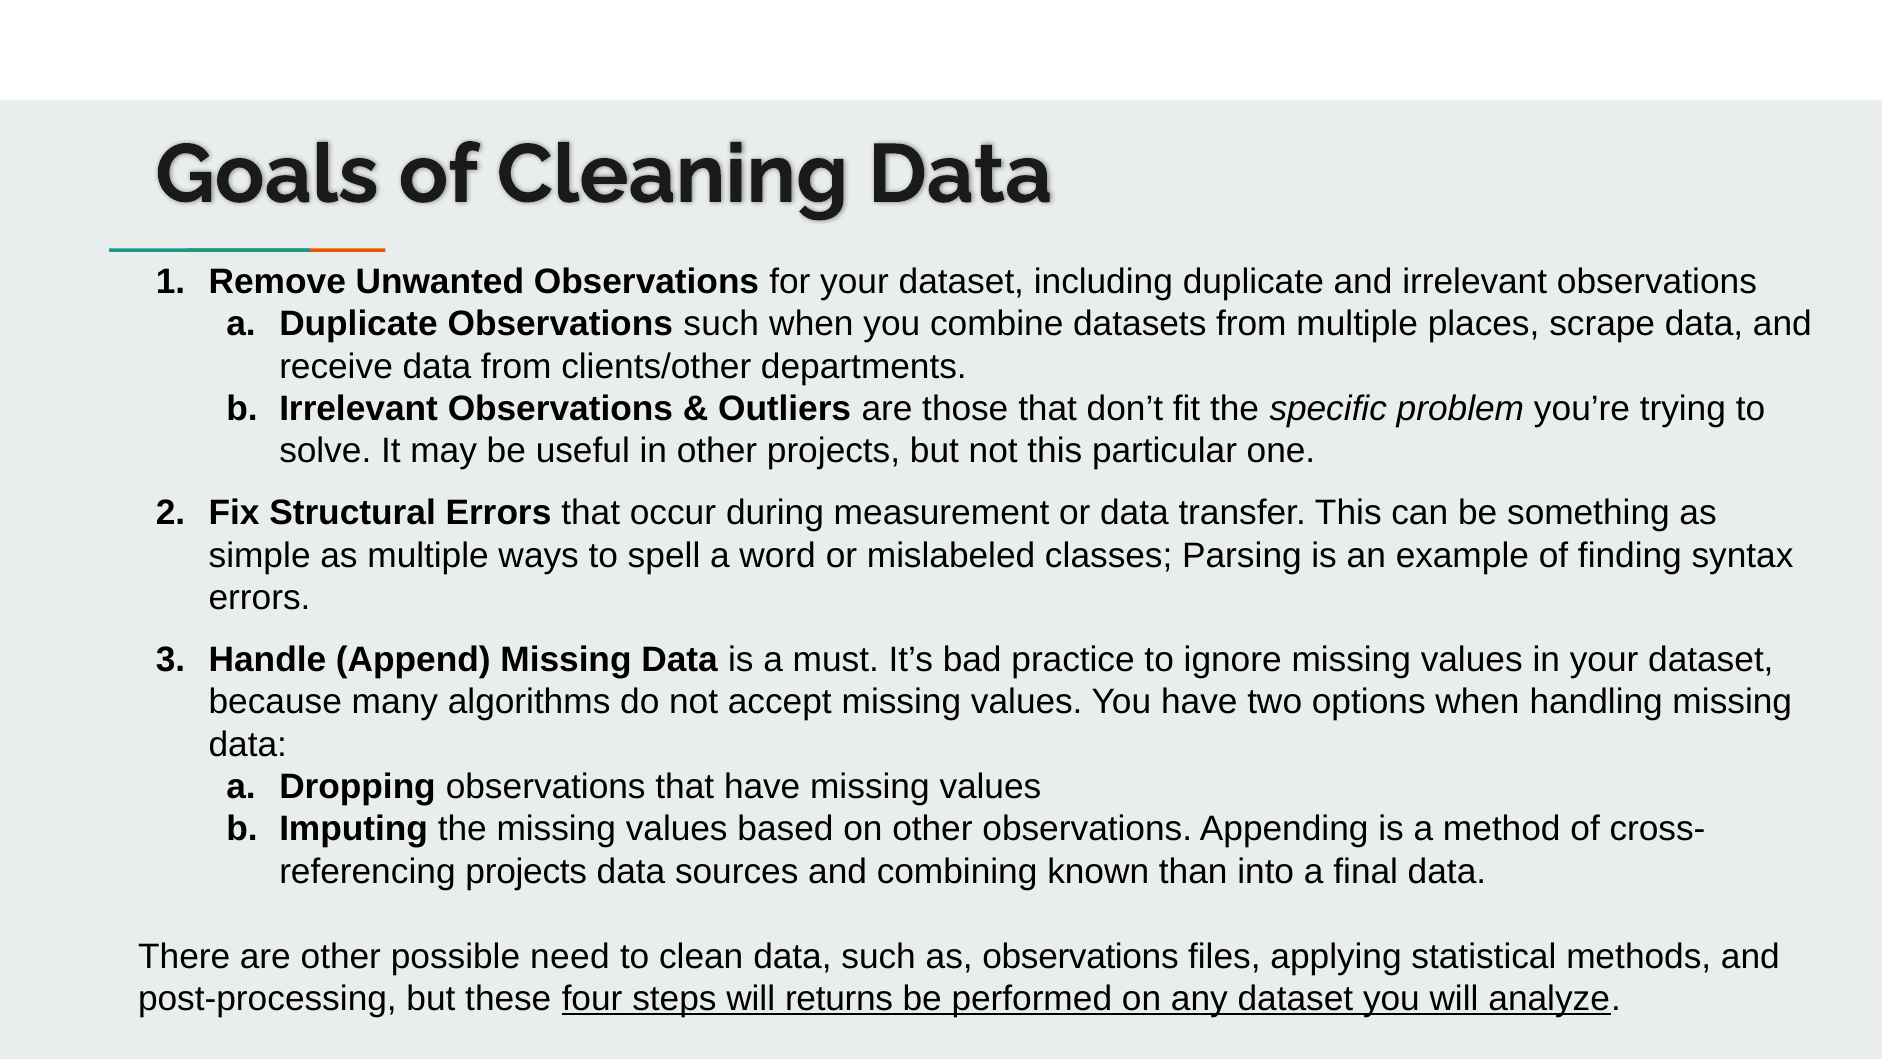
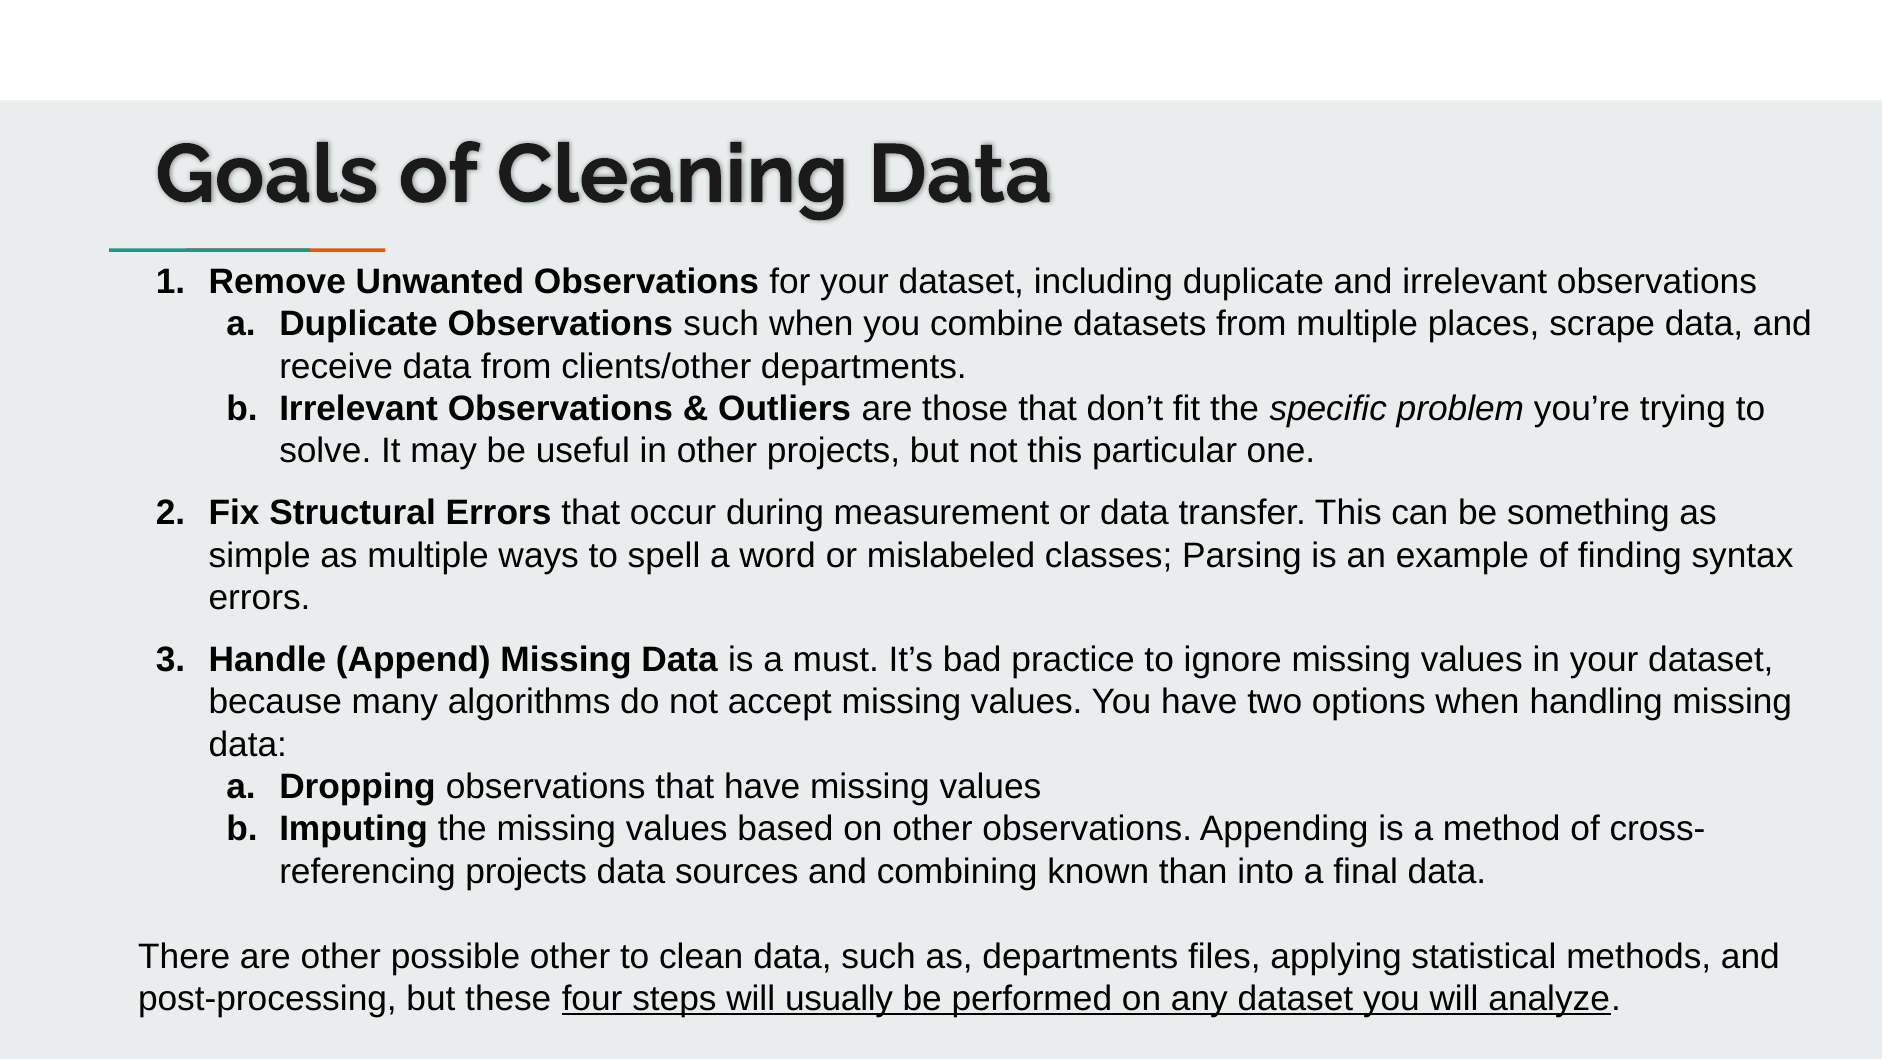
possible need: need -> other (570, 956)
as observations: observations -> departments (1080, 956)
returns: returns -> usually (839, 998)
